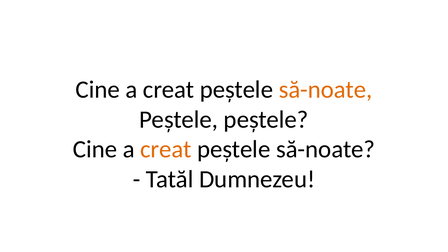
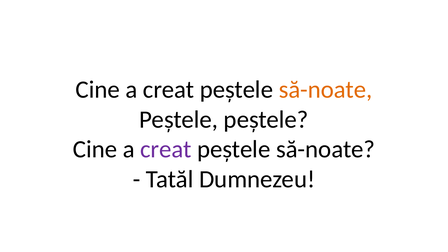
creat colour: orange -> purple (166, 149)
